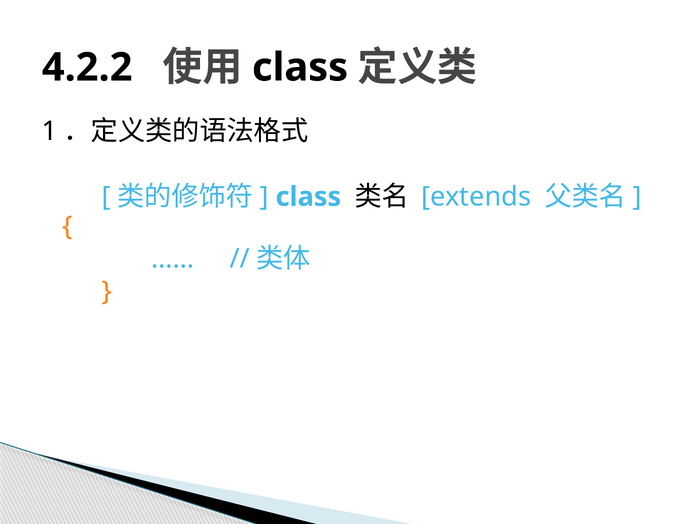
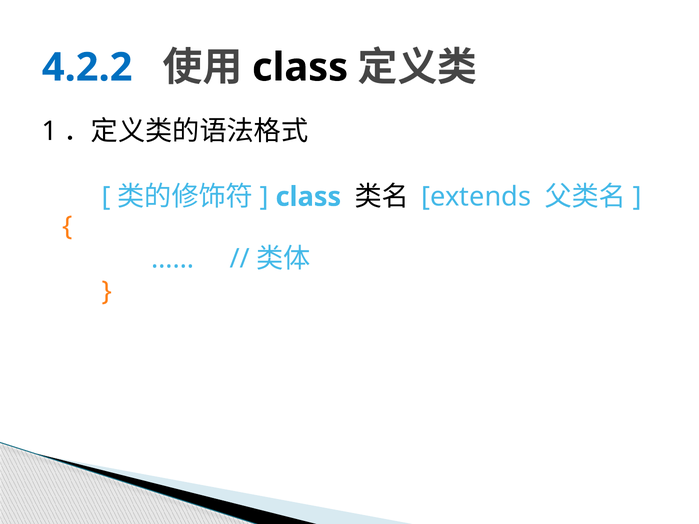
4.2.2 colour: black -> blue (87, 67)
